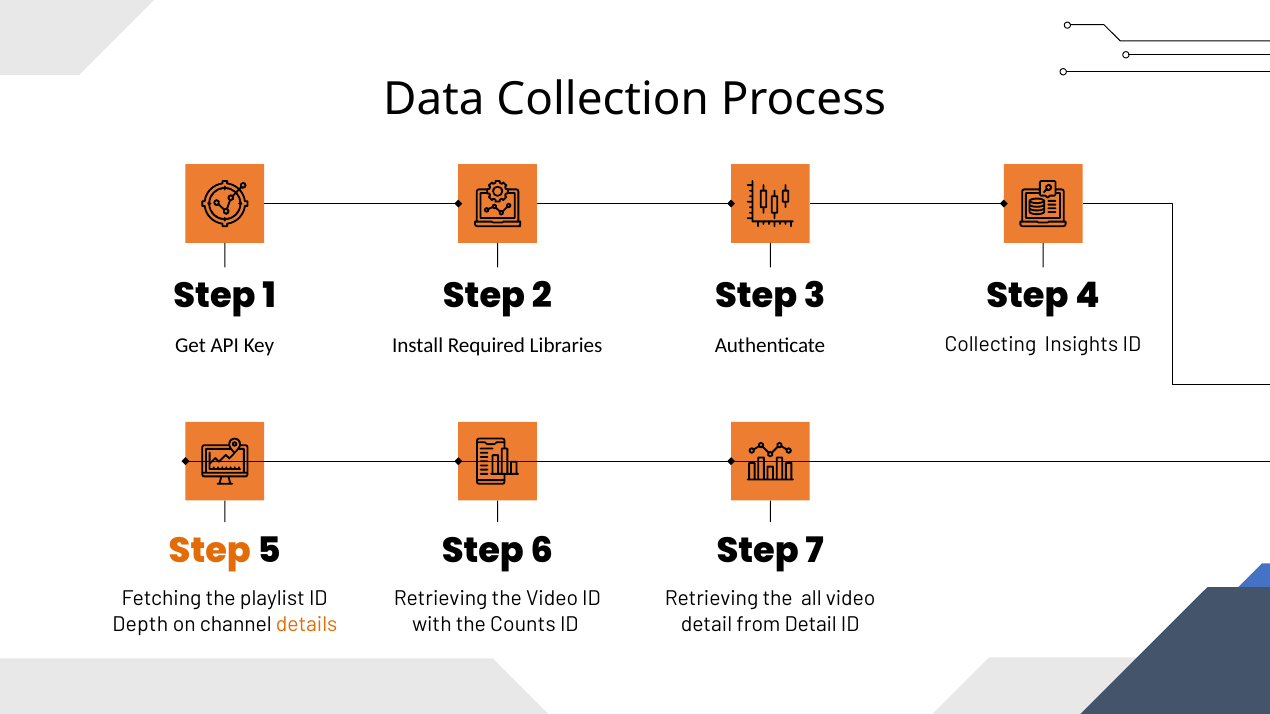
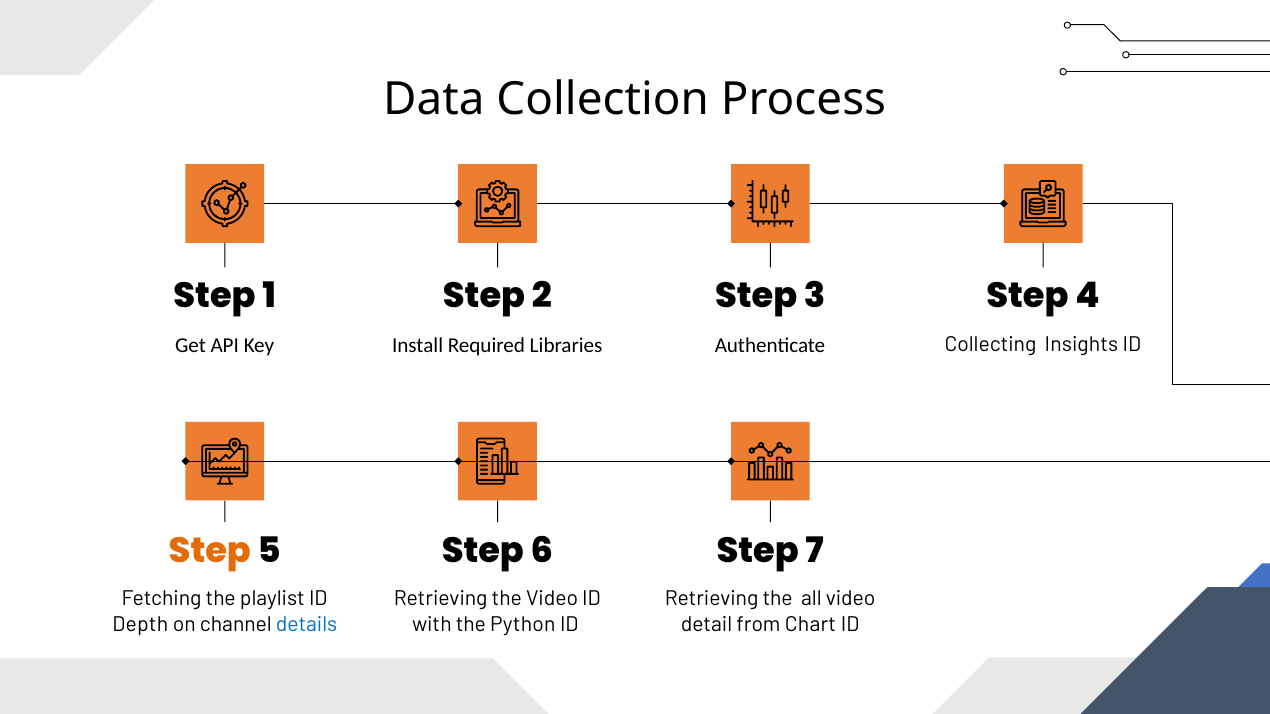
details colour: orange -> blue (307, 625)
Counts: Counts -> Python (523, 625)
from Detail: Detail -> Chart (811, 625)
